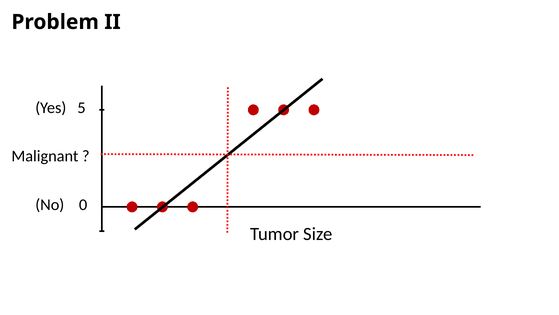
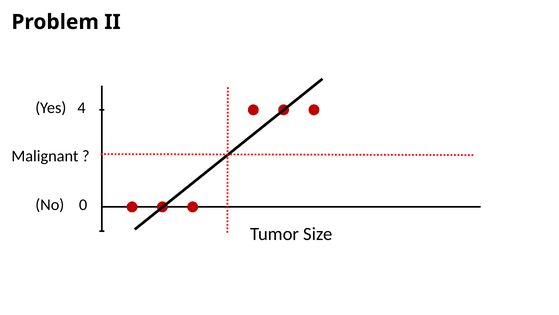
5: 5 -> 4 (82, 108)
